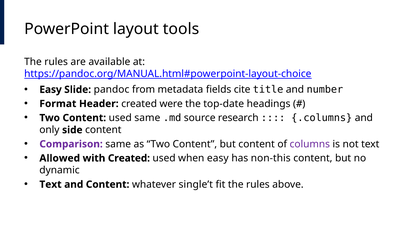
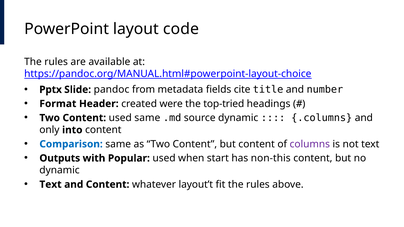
tools: tools -> code (181, 29)
Easy: Easy -> Pptx (51, 90)
top-date: top-date -> top-tried (224, 104)
source research: research -> dynamic (238, 118)
side: side -> into (72, 130)
Comparison colour: purple -> blue (71, 144)
Allowed: Allowed -> Outputs (60, 158)
with Created: Created -> Popular (129, 158)
when easy: easy -> start (218, 158)
single’t: single’t -> layout’t (196, 185)
